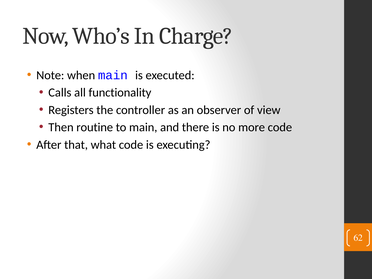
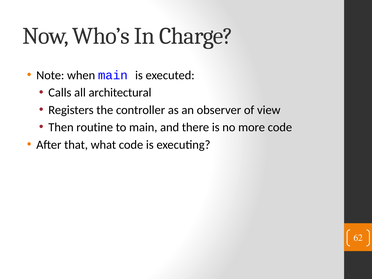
functionality: functionality -> architectural (120, 93)
